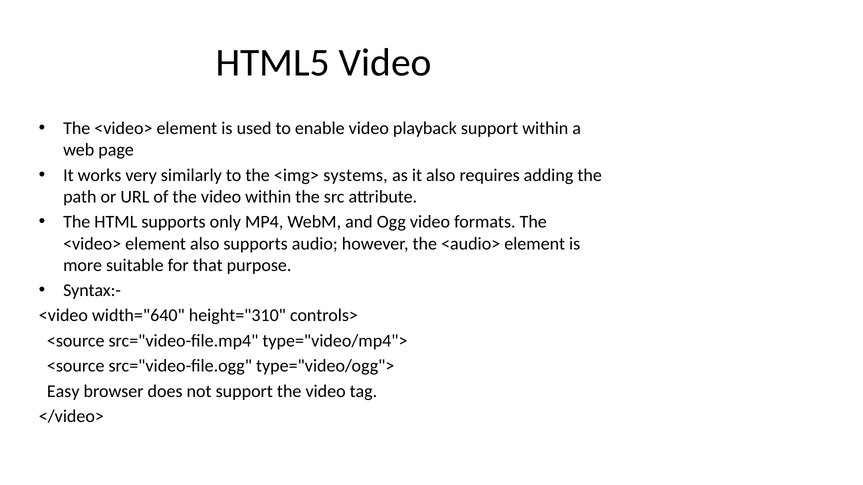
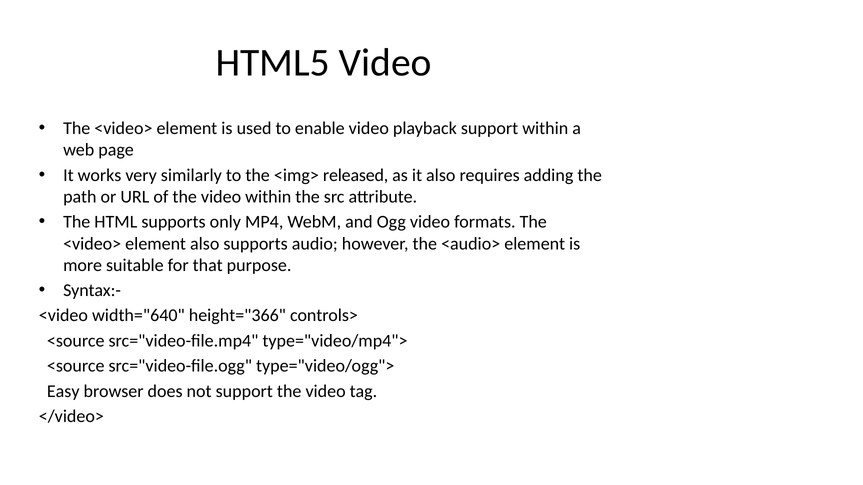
systems: systems -> released (356, 175)
height="310: height="310 -> height="366 (237, 316)
